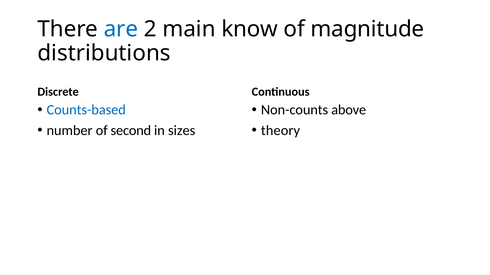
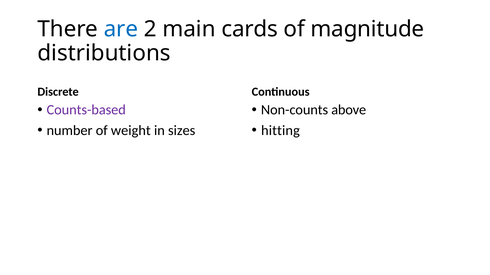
know: know -> cards (250, 29)
Counts-based colour: blue -> purple (86, 110)
second: second -> weight (131, 131)
theory: theory -> hitting (280, 131)
